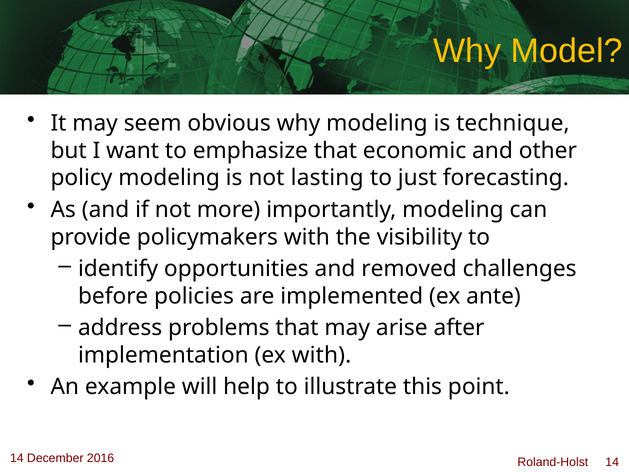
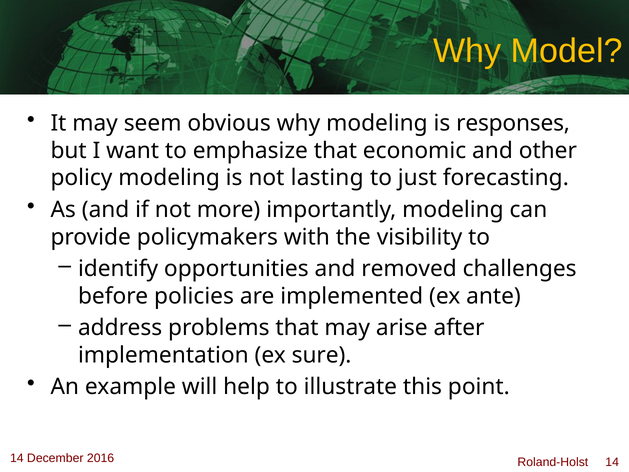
technique: technique -> responses (513, 123)
ex with: with -> sure (322, 355)
